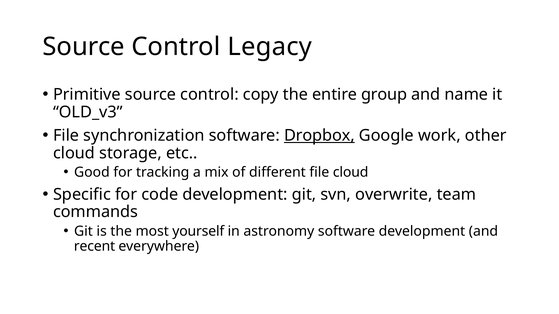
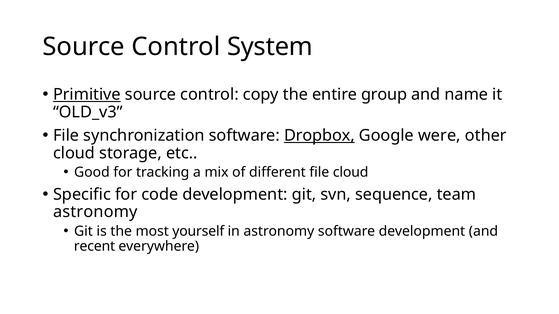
Legacy: Legacy -> System (270, 47)
Primitive underline: none -> present (87, 95)
work: work -> were (439, 136)
overwrite: overwrite -> sequence (394, 195)
commands: commands -> astronomy (95, 212)
